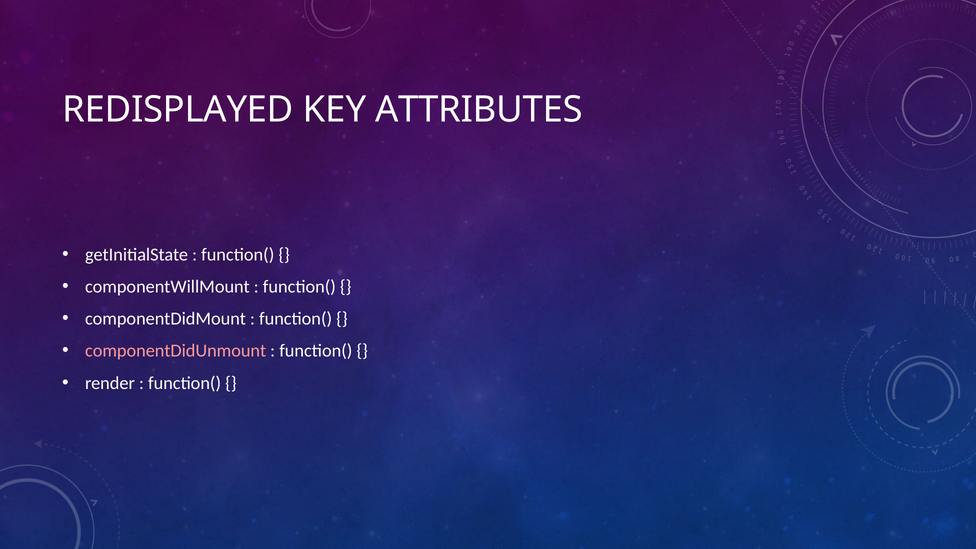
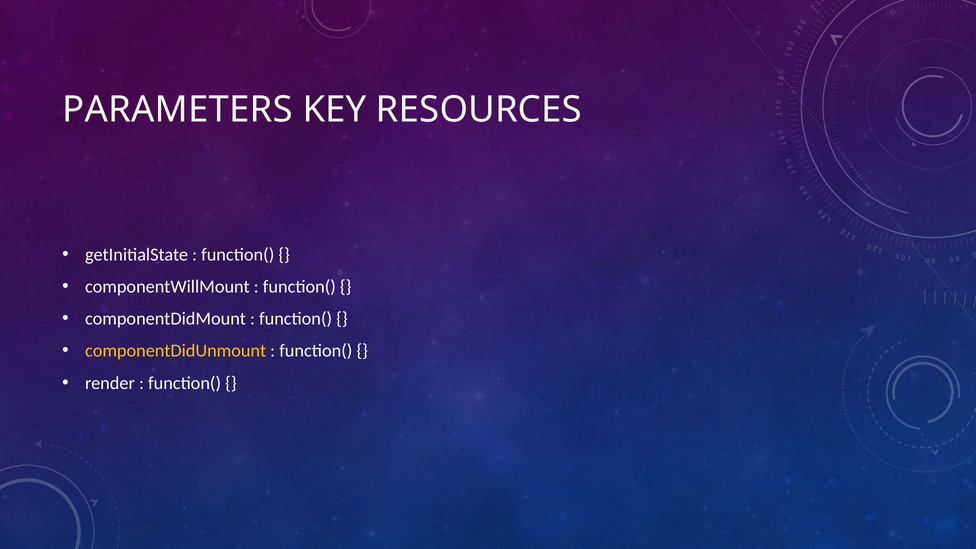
REDISPLAYED: REDISPLAYED -> PARAMETERS (178, 110)
ATTRIBUTES: ATTRIBUTES -> RESOURCES (479, 110)
componentDidUnmount colour: pink -> yellow (176, 351)
